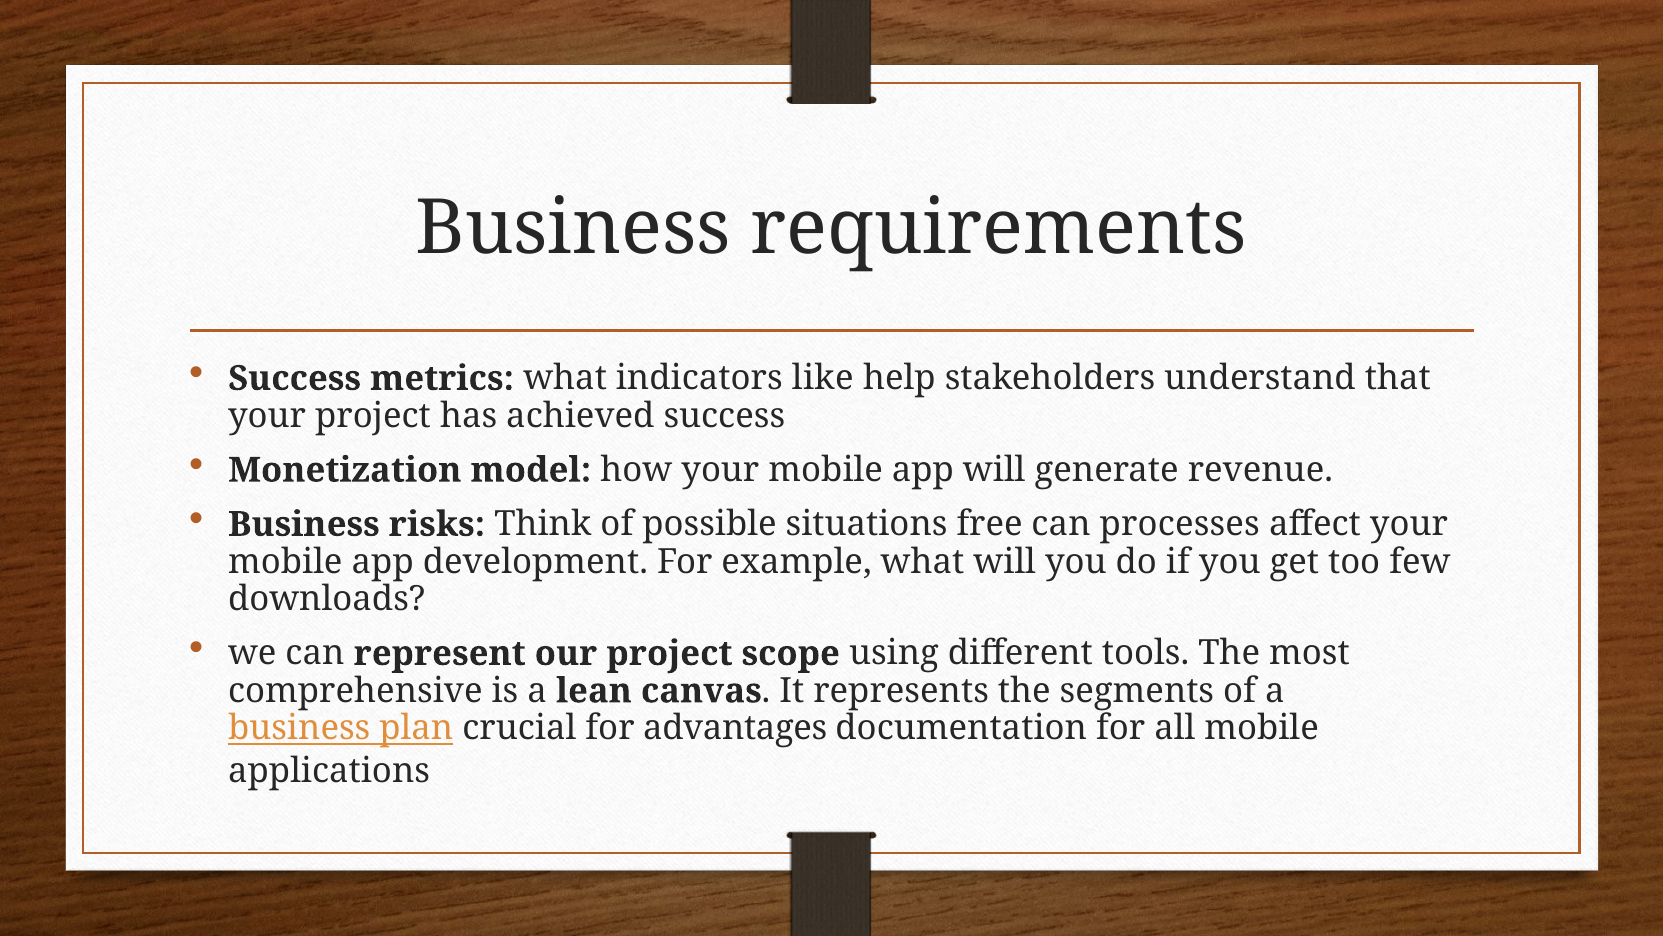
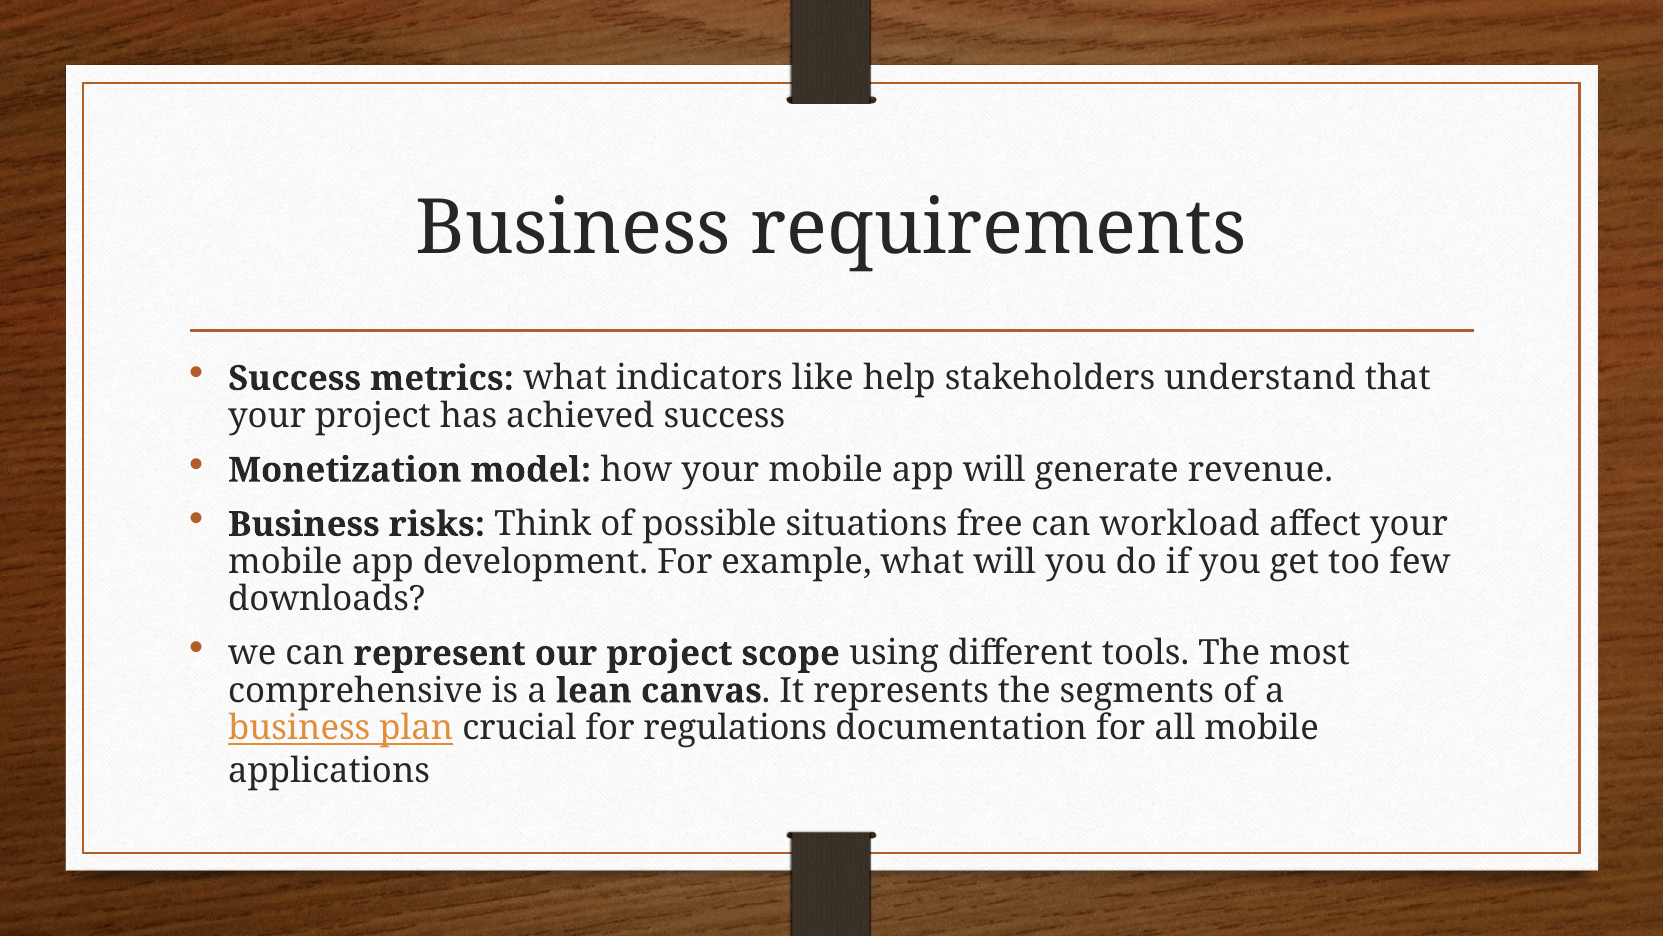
processes: processes -> workload (1180, 524)
advantages: advantages -> regulations (735, 728)
